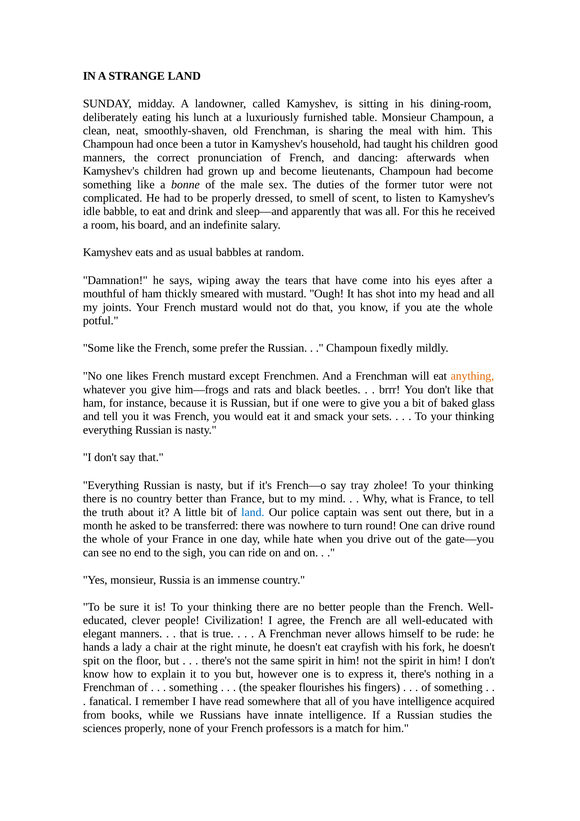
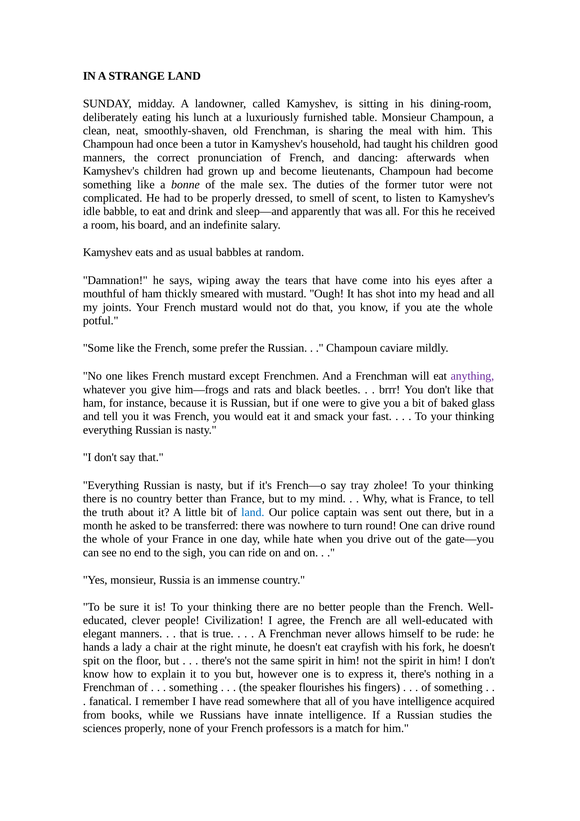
fixedly: fixedly -> caviare (396, 348)
anything colour: orange -> purple (472, 376)
sets: sets -> fast (382, 416)
